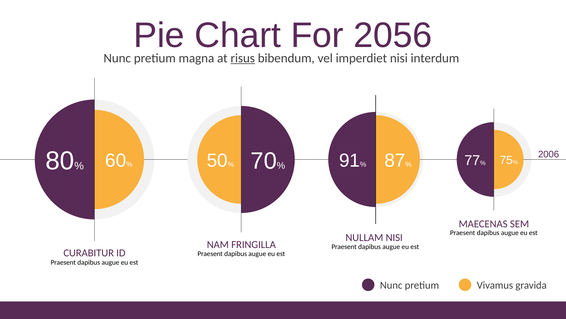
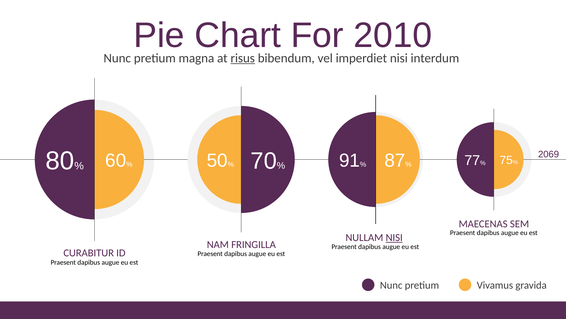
2056: 2056 -> 2010 (393, 35)
2006: 2006 -> 2069 (549, 154)
NISI underline: none -> present (394, 237)
